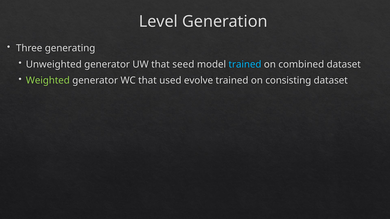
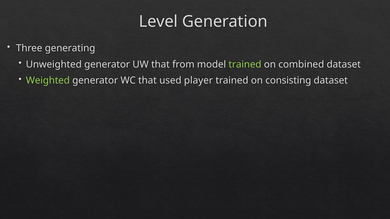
seed: seed -> from (183, 64)
trained colour: light blue -> light green (245, 64)
evolve: evolve -> player (198, 80)
